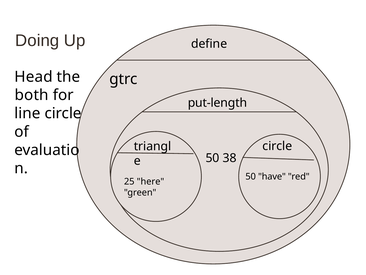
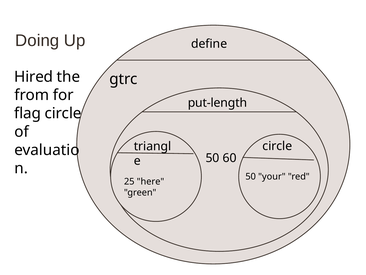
Head: Head -> Hired (34, 77)
both: both -> from (32, 95)
line: line -> flag (28, 113)
38: 38 -> 60 (230, 158)
have: have -> your (272, 176)
